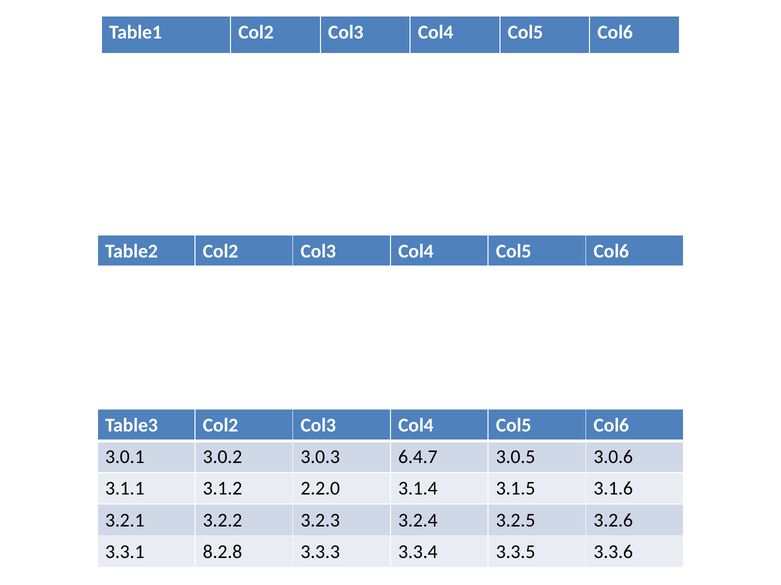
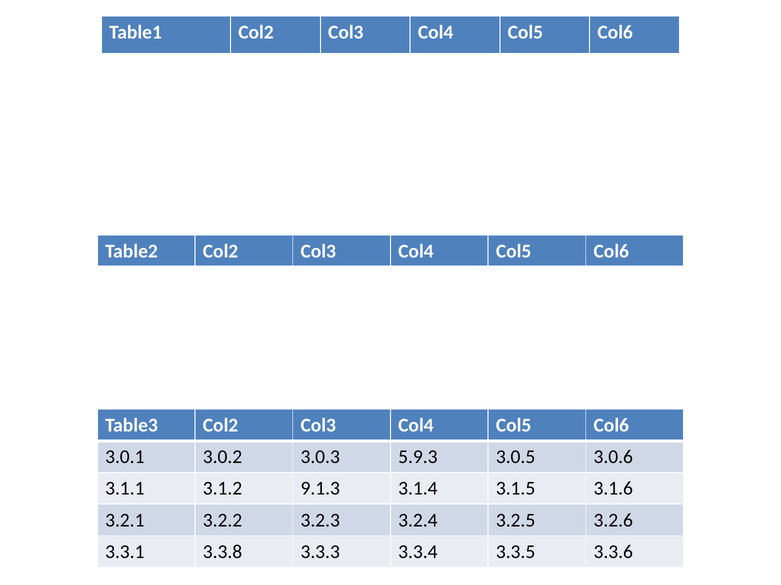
6.4.7: 6.4.7 -> 5.9.3 (418, 457)
2.2.0: 2.2.0 -> 9.1.3 (320, 489)
8.2.8: 8.2.8 -> 3.3.8 (223, 552)
